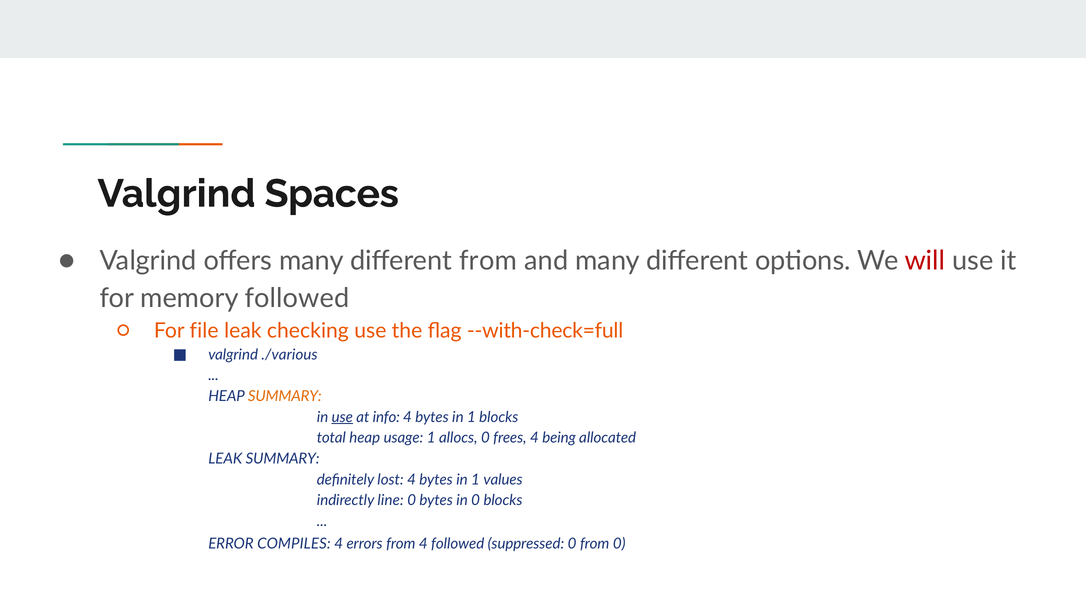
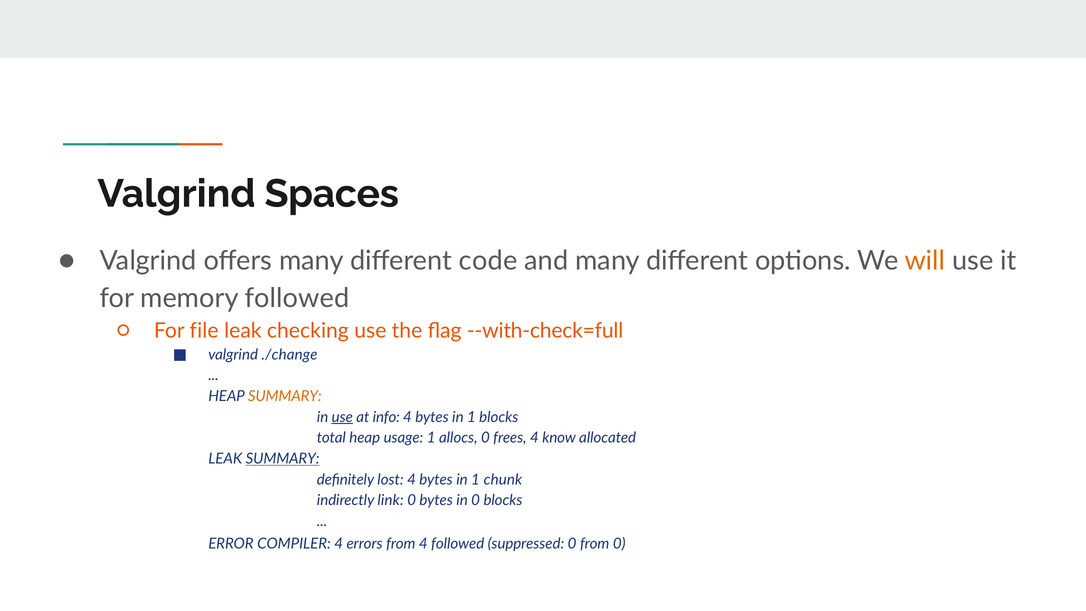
different from: from -> code (488, 261)
will colour: red -> orange (925, 261)
./various: ./various -> ./change (290, 355)
being: being -> know (559, 438)
SUMMARY underline: none -> present (283, 459)
values: values -> chunk (503, 479)
line: line -> link (391, 500)
COMPILES: COMPILES -> COMPILER (294, 544)
